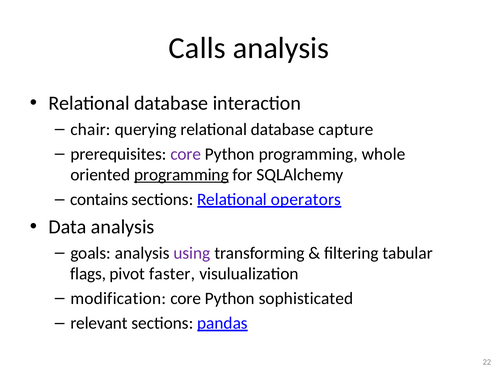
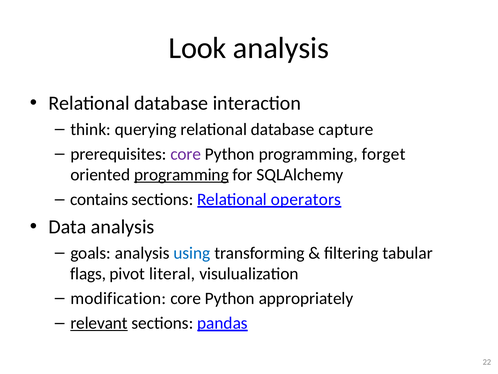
Calls: Calls -> Look (197, 48)
chair: chair -> think (91, 129)
whole: whole -> forget (384, 154)
using colour: purple -> blue (192, 253)
faster: faster -> literal (172, 273)
sophisticated: sophisticated -> appropriately (306, 298)
relevant underline: none -> present (99, 323)
